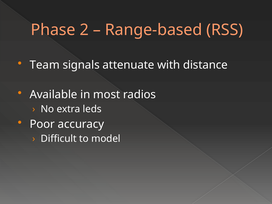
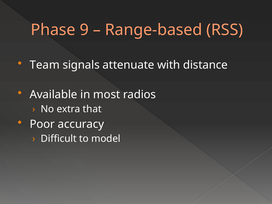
2: 2 -> 9 (84, 30)
leds: leds -> that (92, 109)
